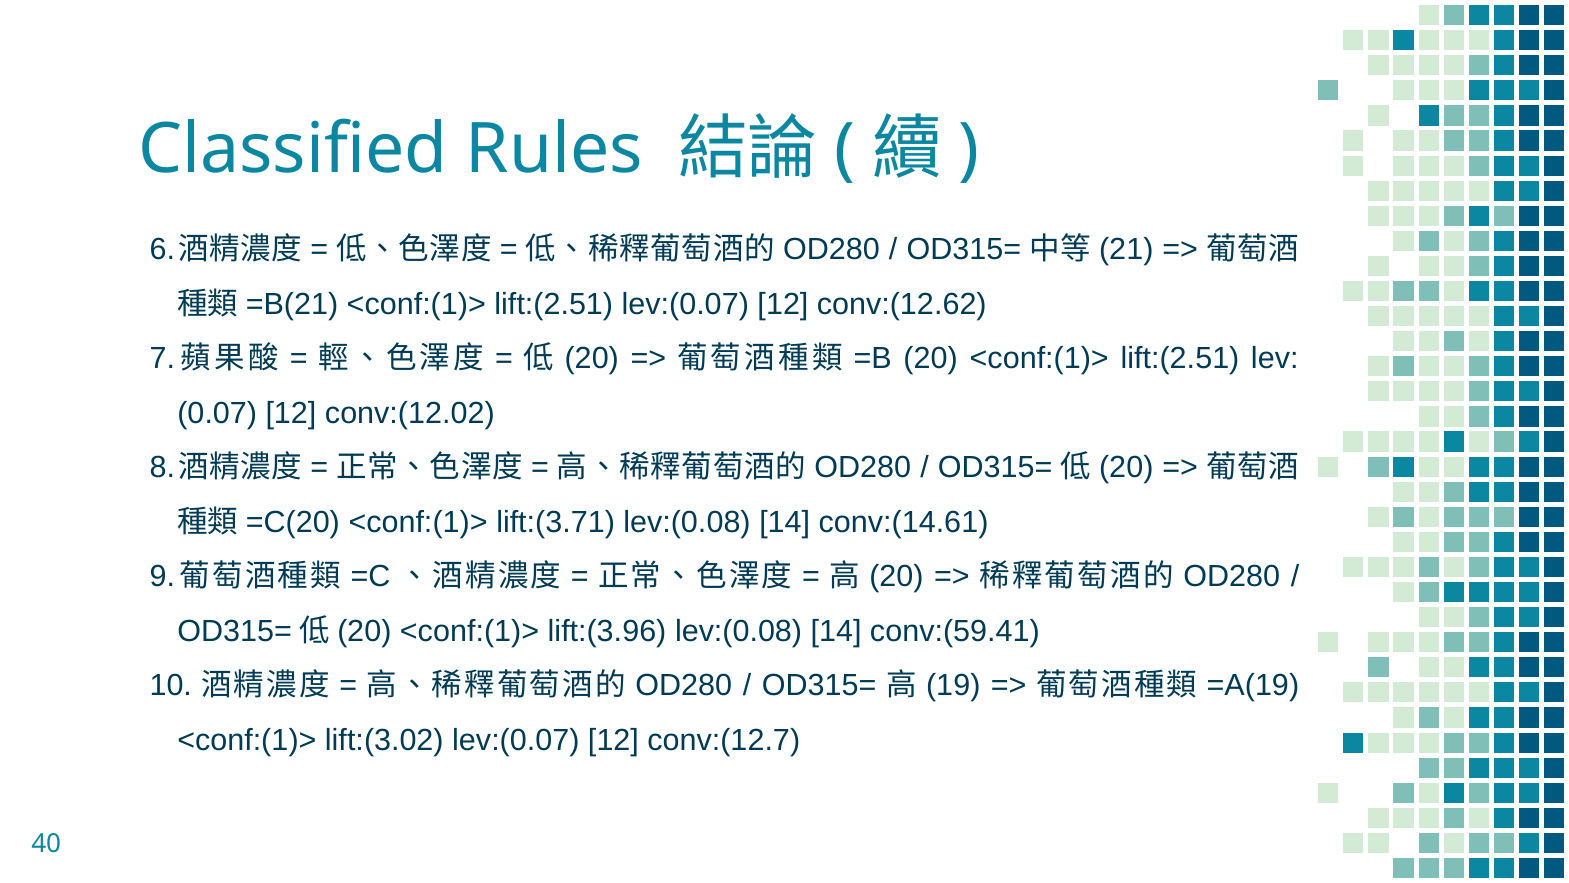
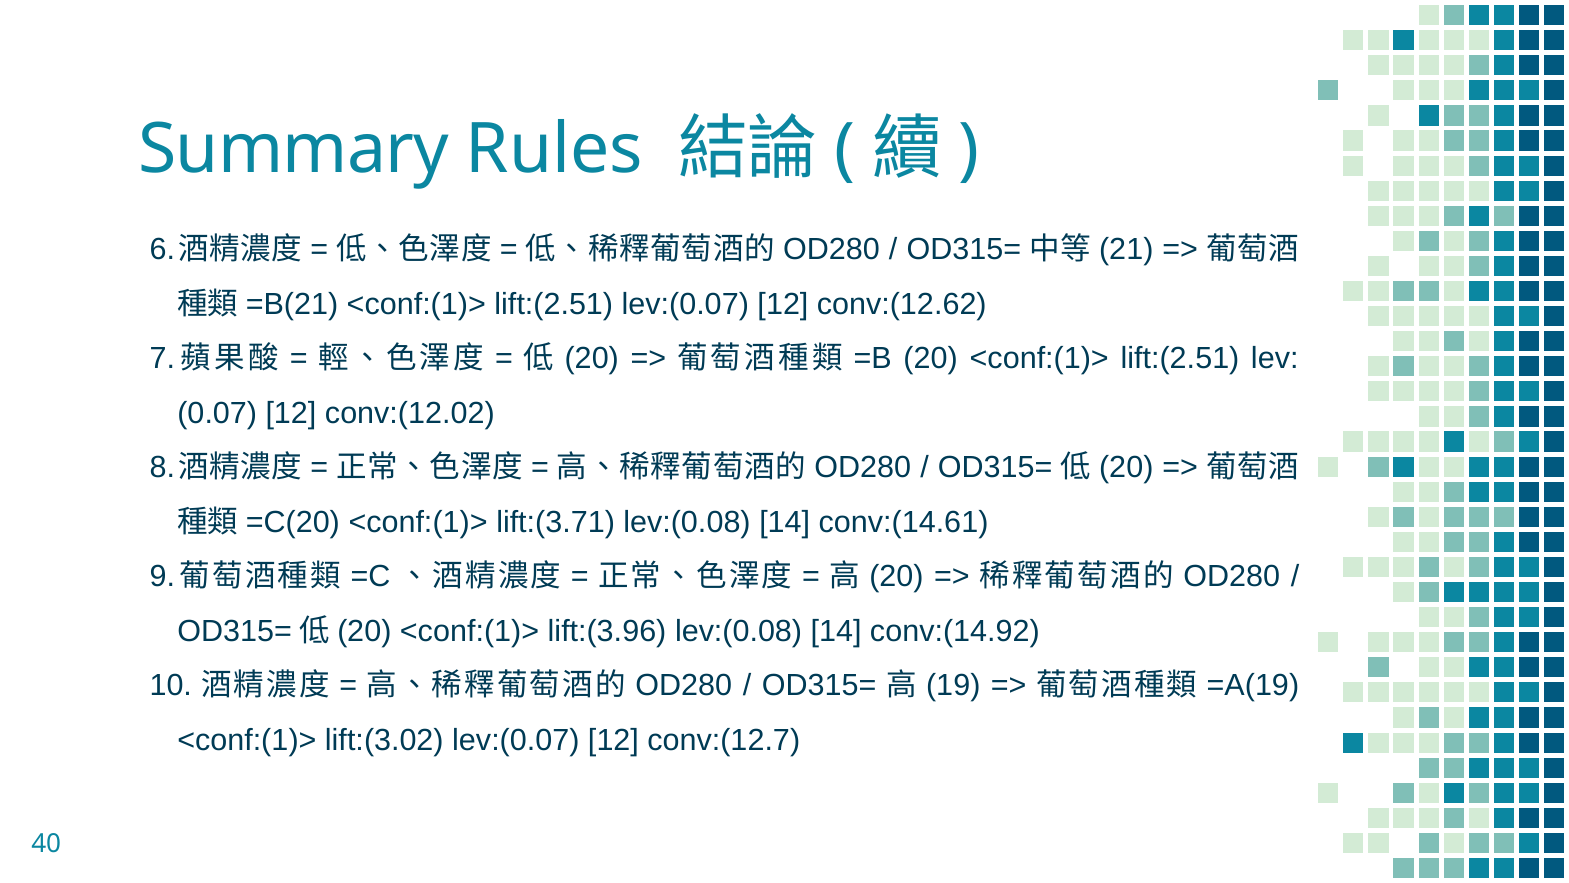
Classified: Classified -> Summary (294, 150)
conv:(59.41: conv:(59.41 -> conv:(14.92 (955, 631)
